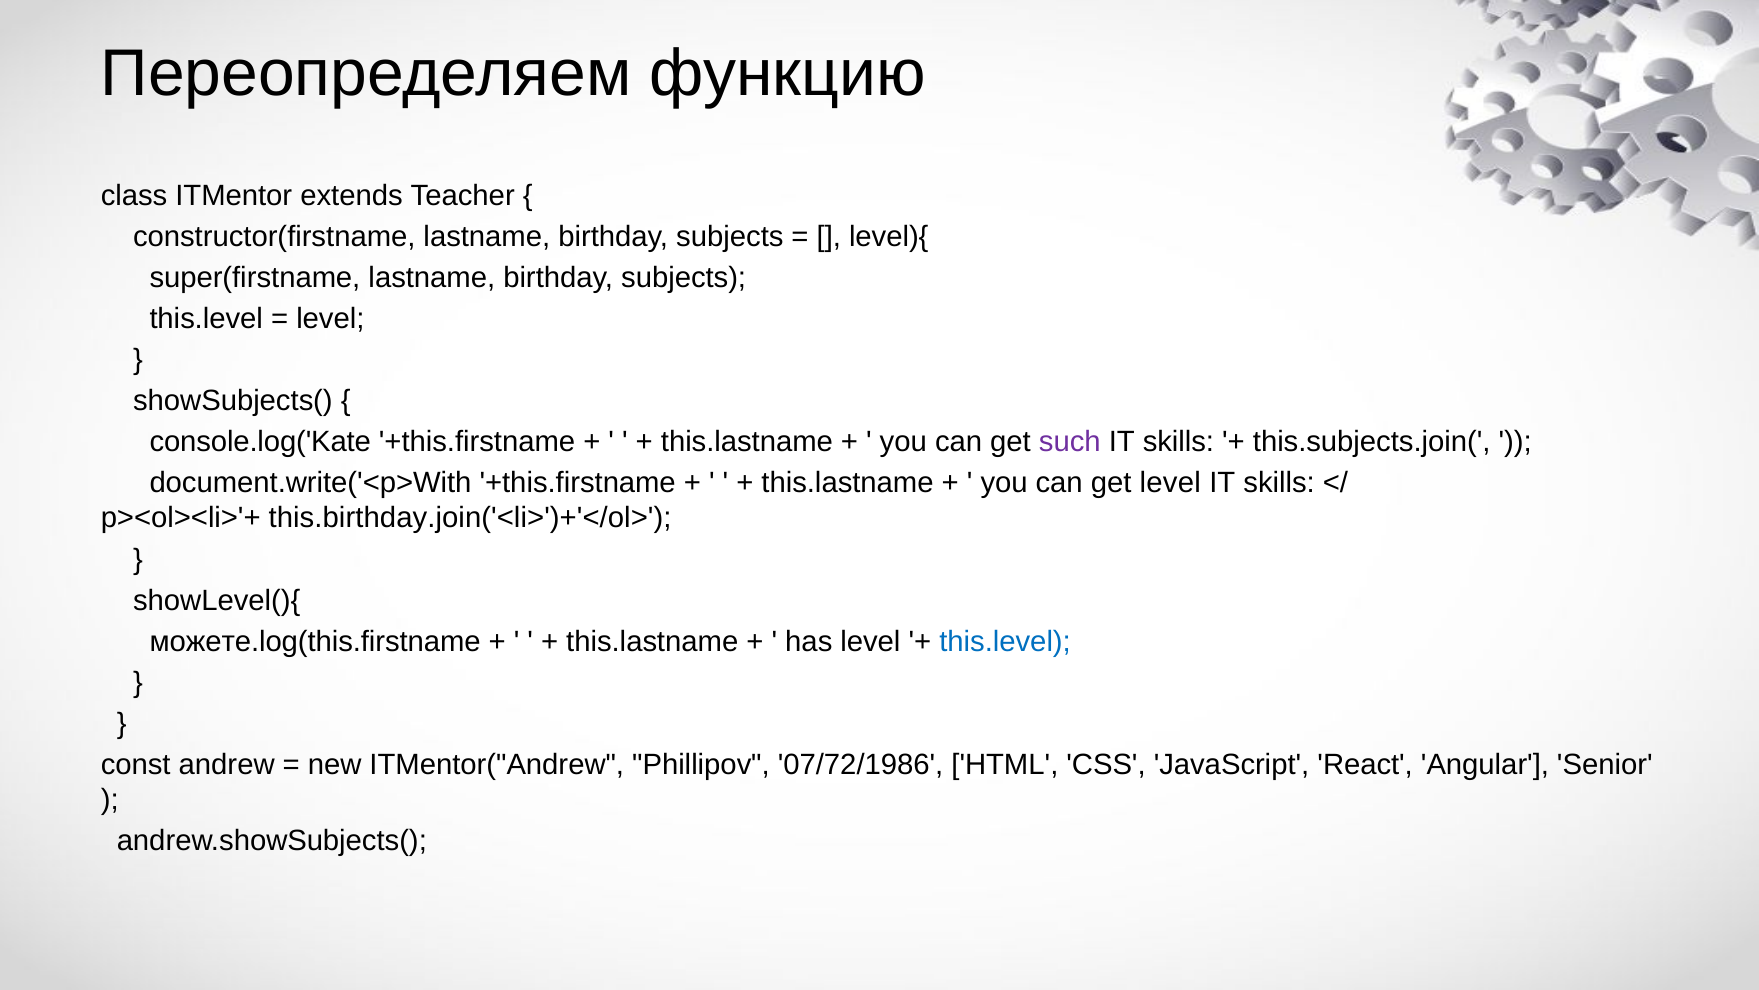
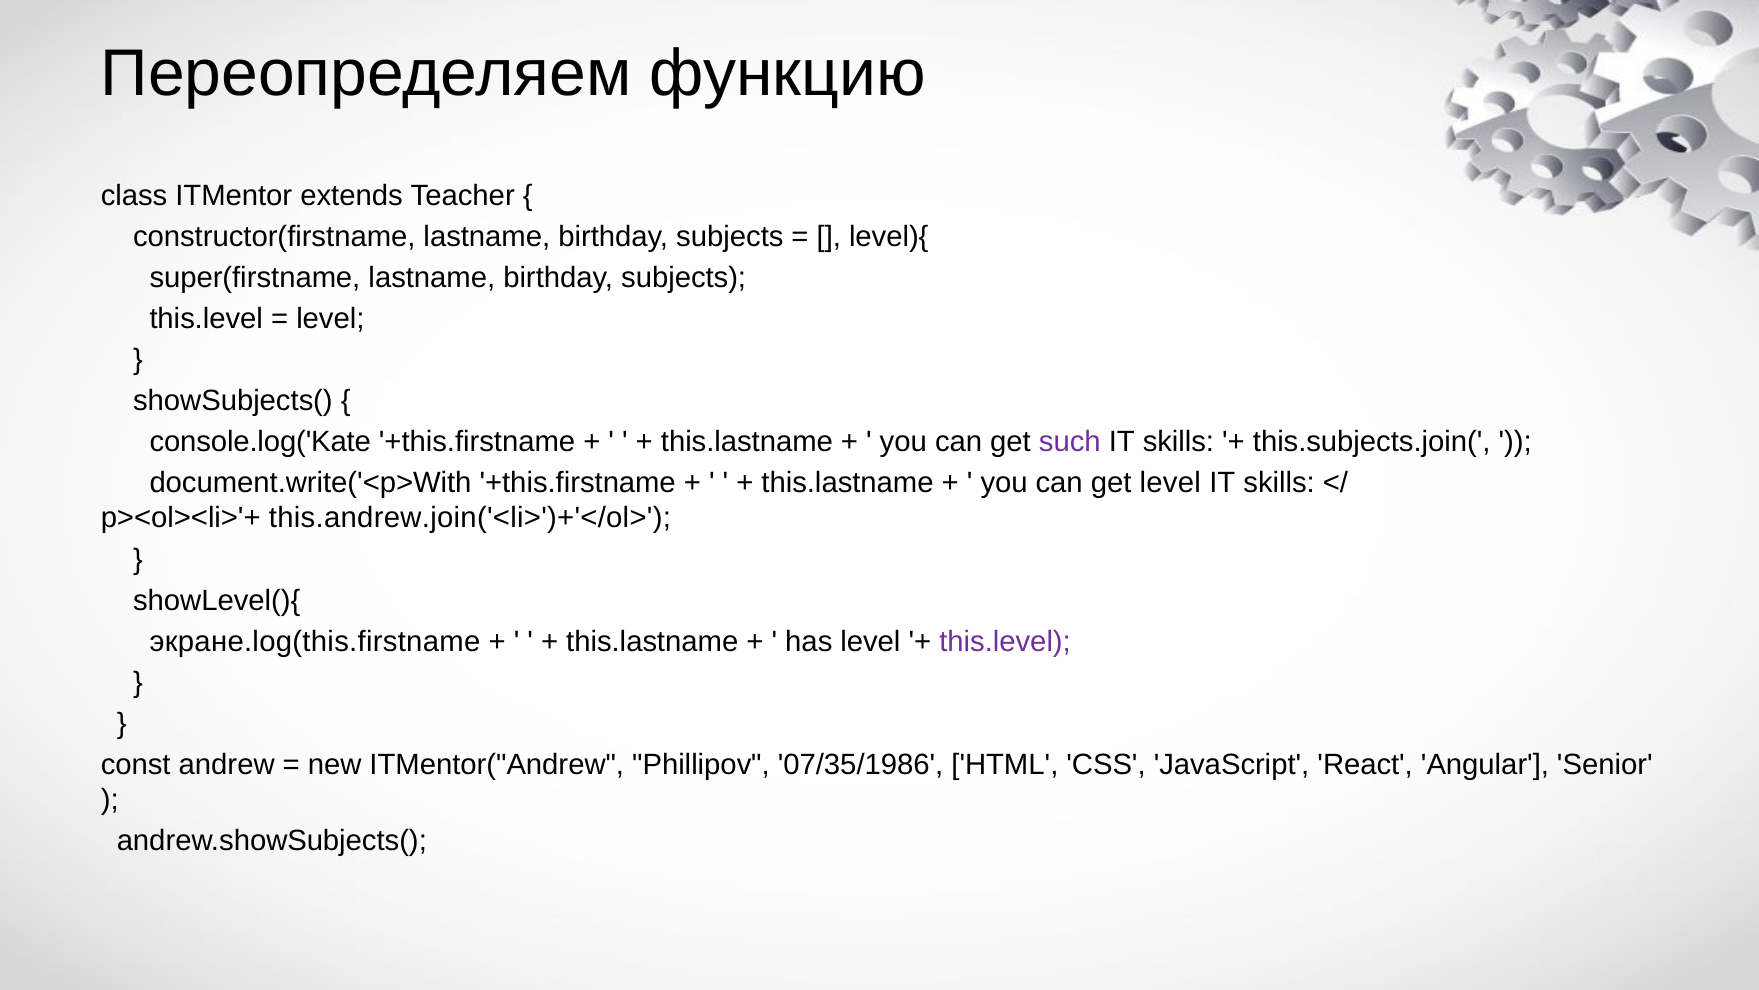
this.birthday.join('<li>')+'</ol>: this.birthday.join('<li>')+'</ol> -> this.andrew.join('<li>')+'</ol> (470, 518)
можете.log(this.firstname: можете.log(this.firstname -> экране.log(this.firstname (315, 641)
this.level colour: blue -> purple (1005, 641)
07/72/1986: 07/72/1986 -> 07/35/1986 (861, 764)
